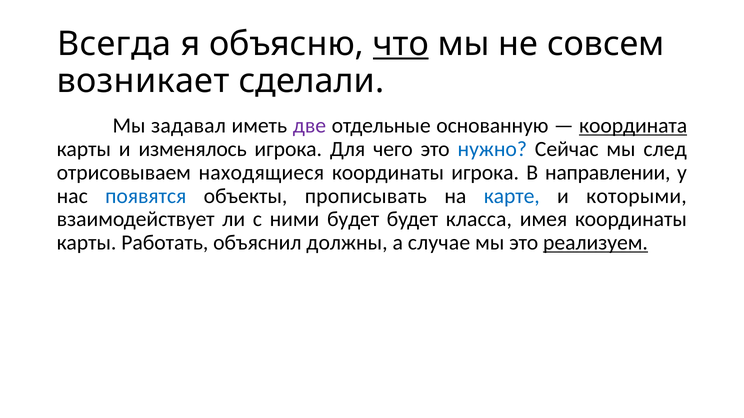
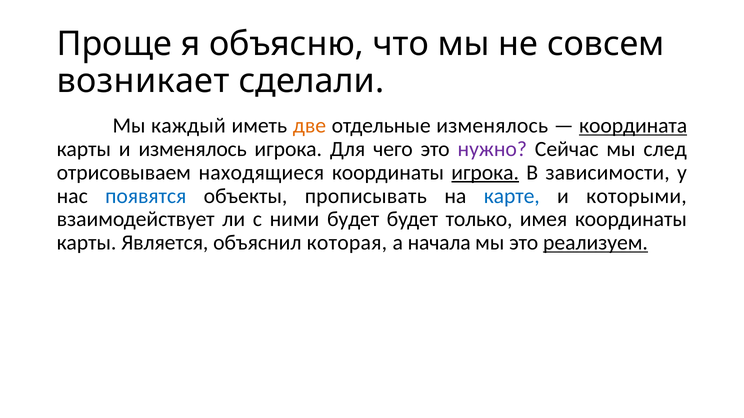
Всегда: Всегда -> Проще (114, 44)
что underline: present -> none (401, 44)
задавал: задавал -> каждый (188, 126)
две colour: purple -> orange (309, 126)
отдельные основанную: основанную -> изменялось (492, 126)
нужно colour: blue -> purple (492, 149)
игрока underline: none -> present (485, 173)
направлении: направлении -> зависимости (608, 173)
класса: класса -> только (479, 220)
Работать: Работать -> Является (165, 243)
должны: должны -> которая (347, 243)
случае: случае -> начала (439, 243)
